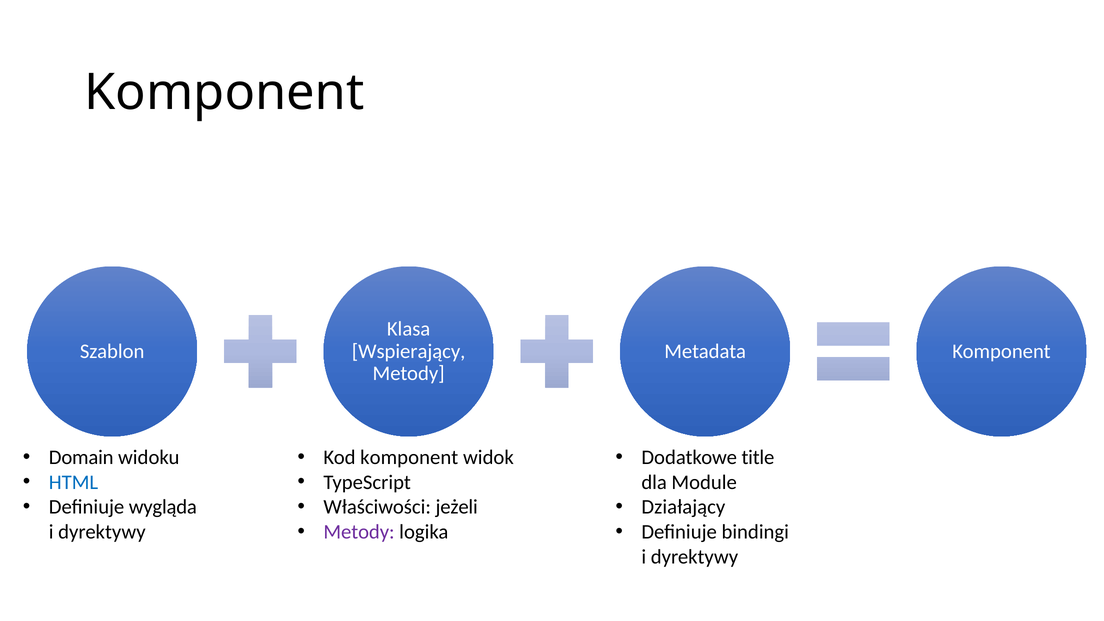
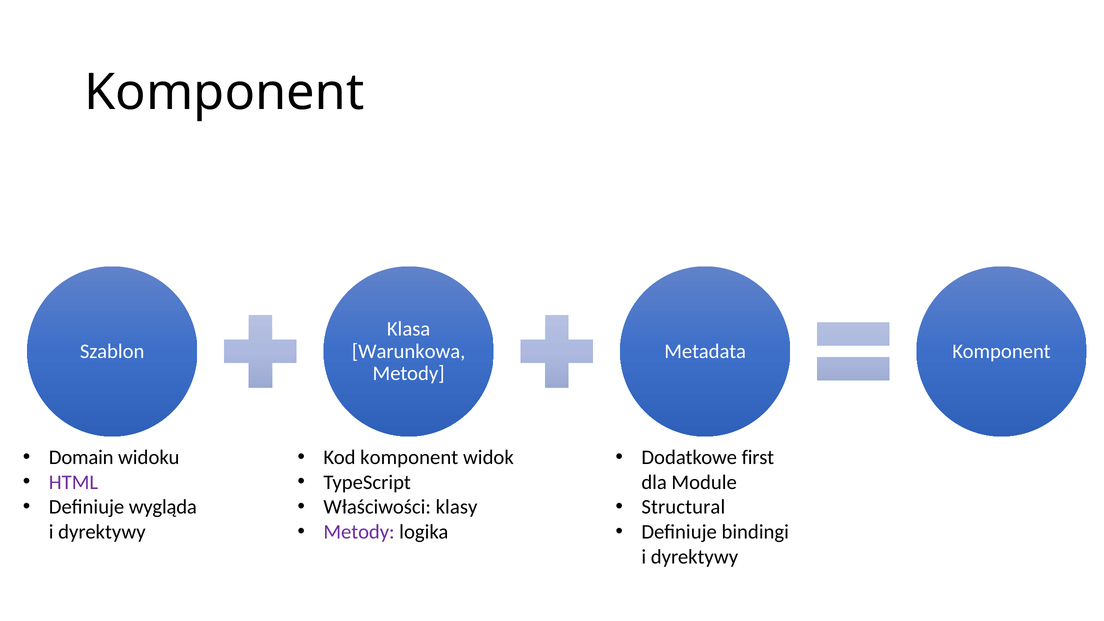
Wspierający: Wspierający -> Warunkowa (409, 351)
title: title -> first (758, 457)
HTML colour: blue -> purple (74, 482)
jeżeli: jeżeli -> klasy (457, 507)
Działający: Działający -> Structural (683, 507)
